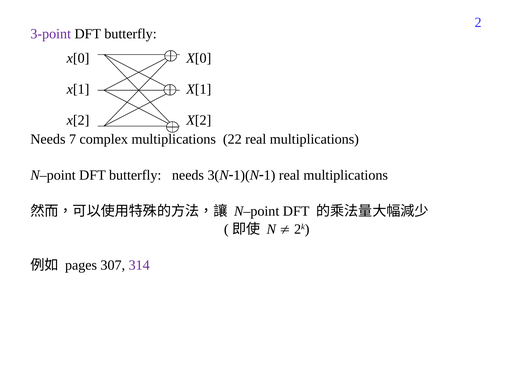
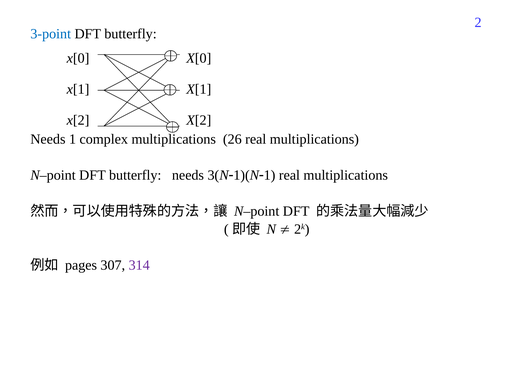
3-point colour: purple -> blue (51, 34)
7: 7 -> 1 (73, 139)
22: 22 -> 26 (232, 139)
